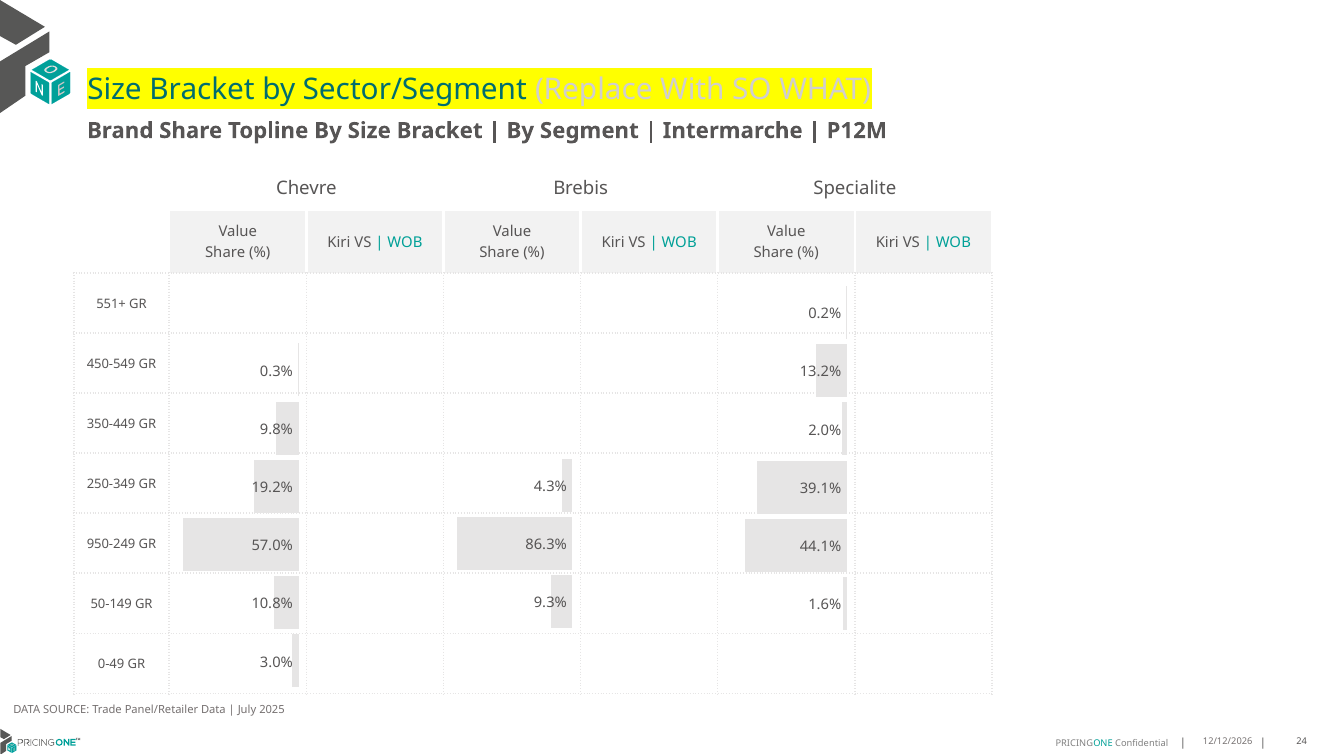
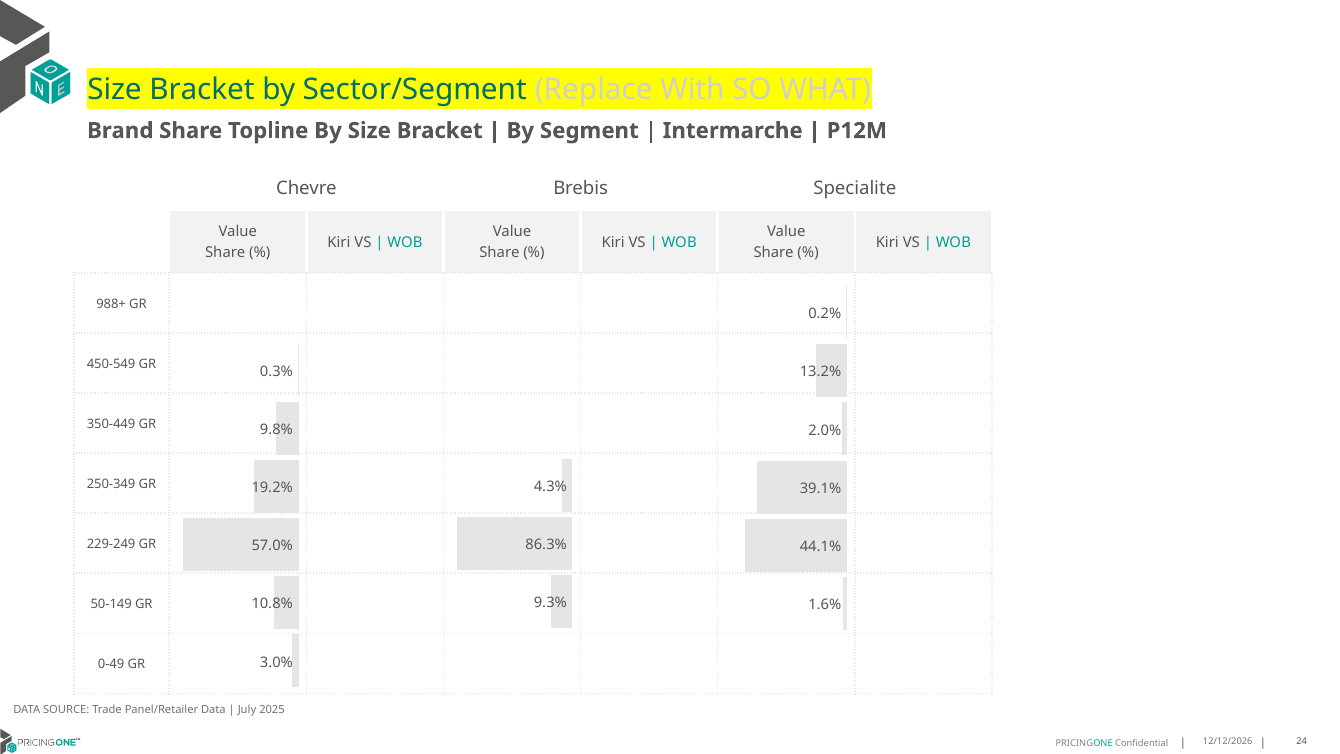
551+: 551+ -> 988+ (111, 304)
950-249: 950-249 -> 229-249 (111, 544)
